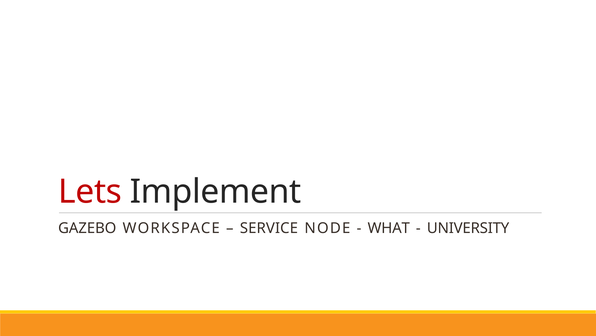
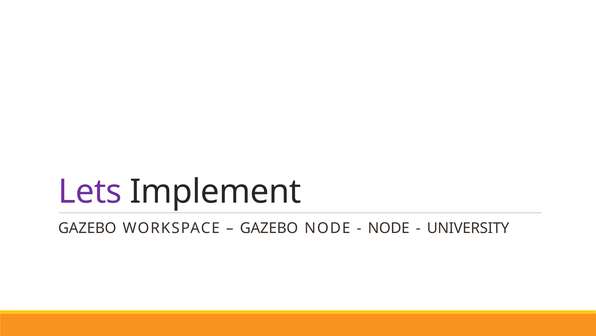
Lets colour: red -> purple (90, 191)
SERVICE: SERVICE -> GAZEBO (269, 228)
WHAT: WHAT -> NODE (389, 228)
